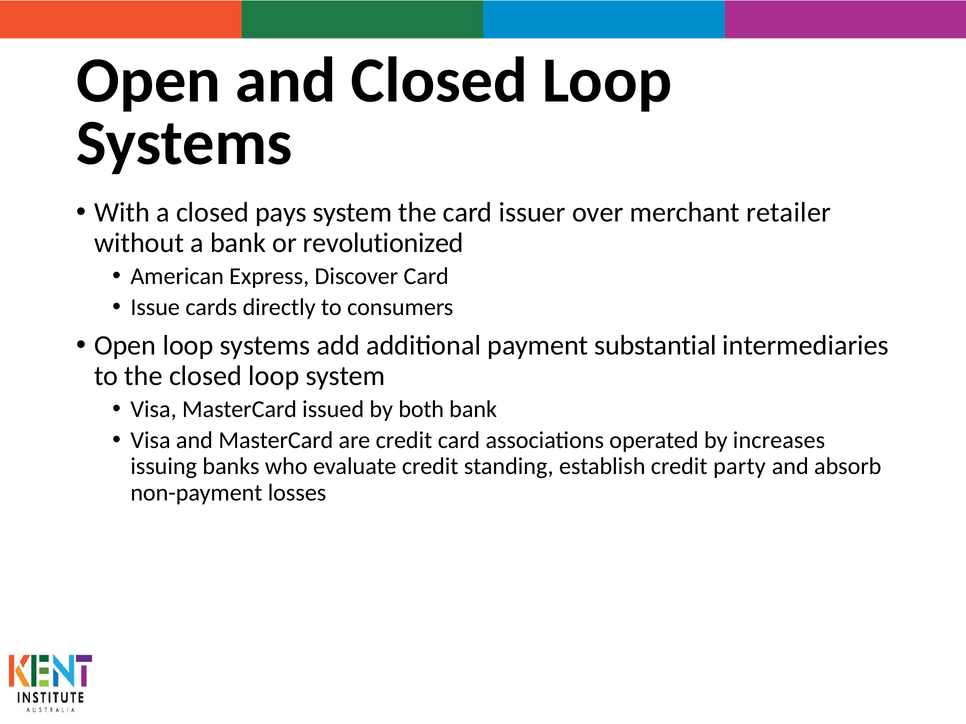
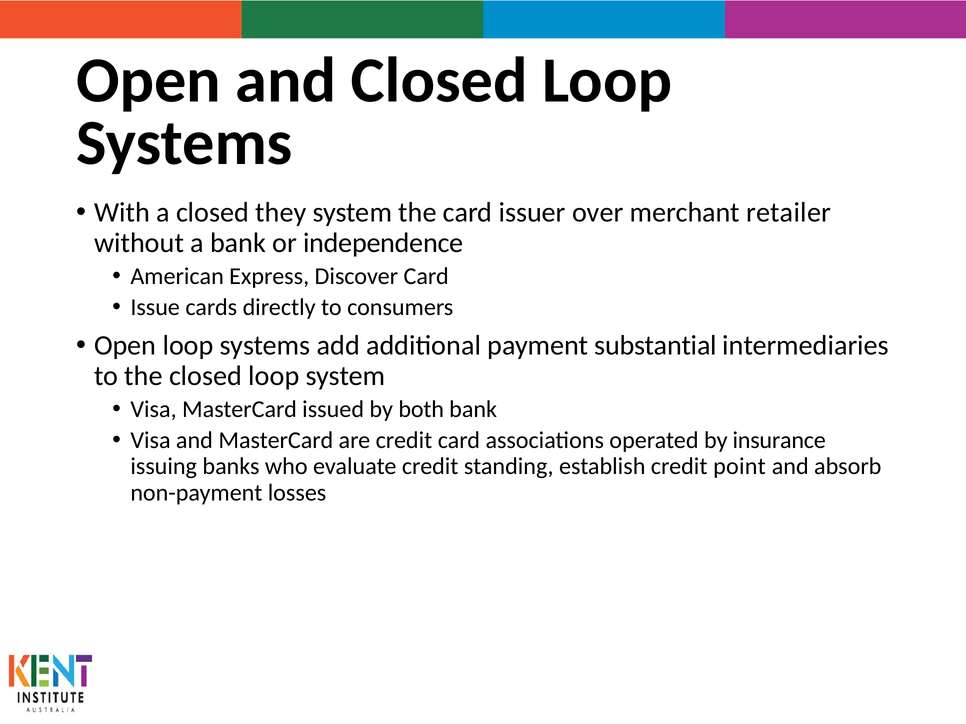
pays: pays -> they (281, 213)
revolutionized: revolutionized -> independence (383, 243)
increases: increases -> insurance (779, 441)
party: party -> point (739, 467)
